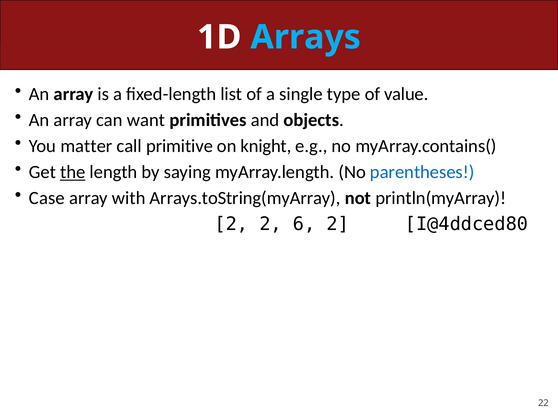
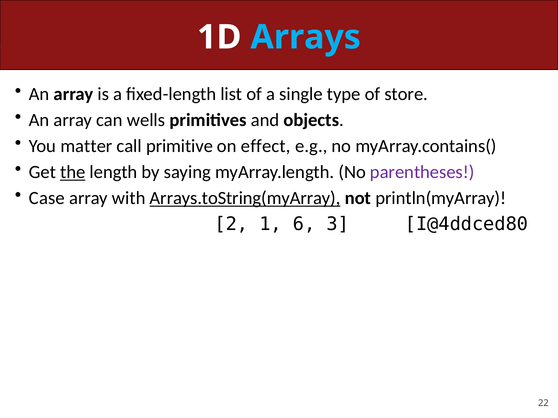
value: value -> store (406, 94)
want: want -> wells (146, 120)
knight: knight -> effect (266, 146)
parentheses colour: blue -> purple (422, 172)
Arrays.toString(myArray underline: none -> present (245, 198)
2 2: 2 -> 1 (271, 224)
6 2: 2 -> 3 (338, 224)
